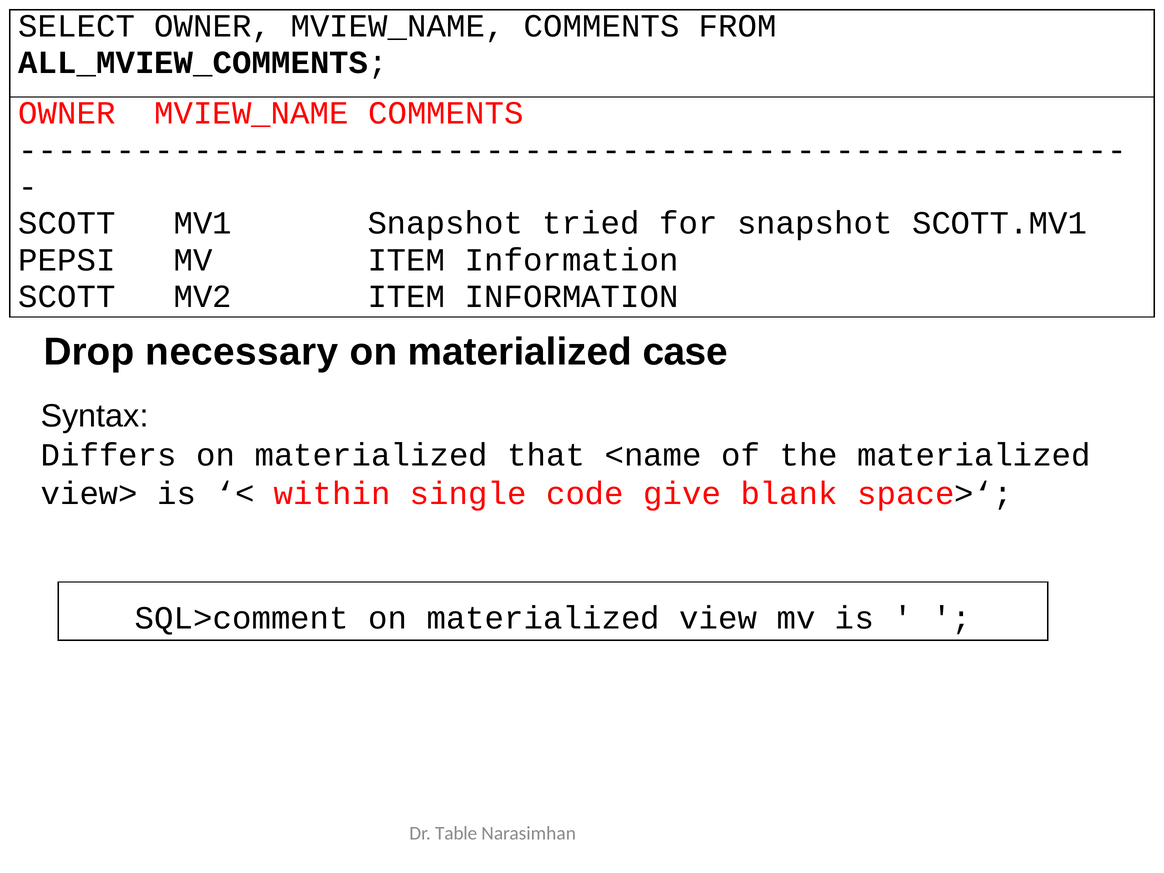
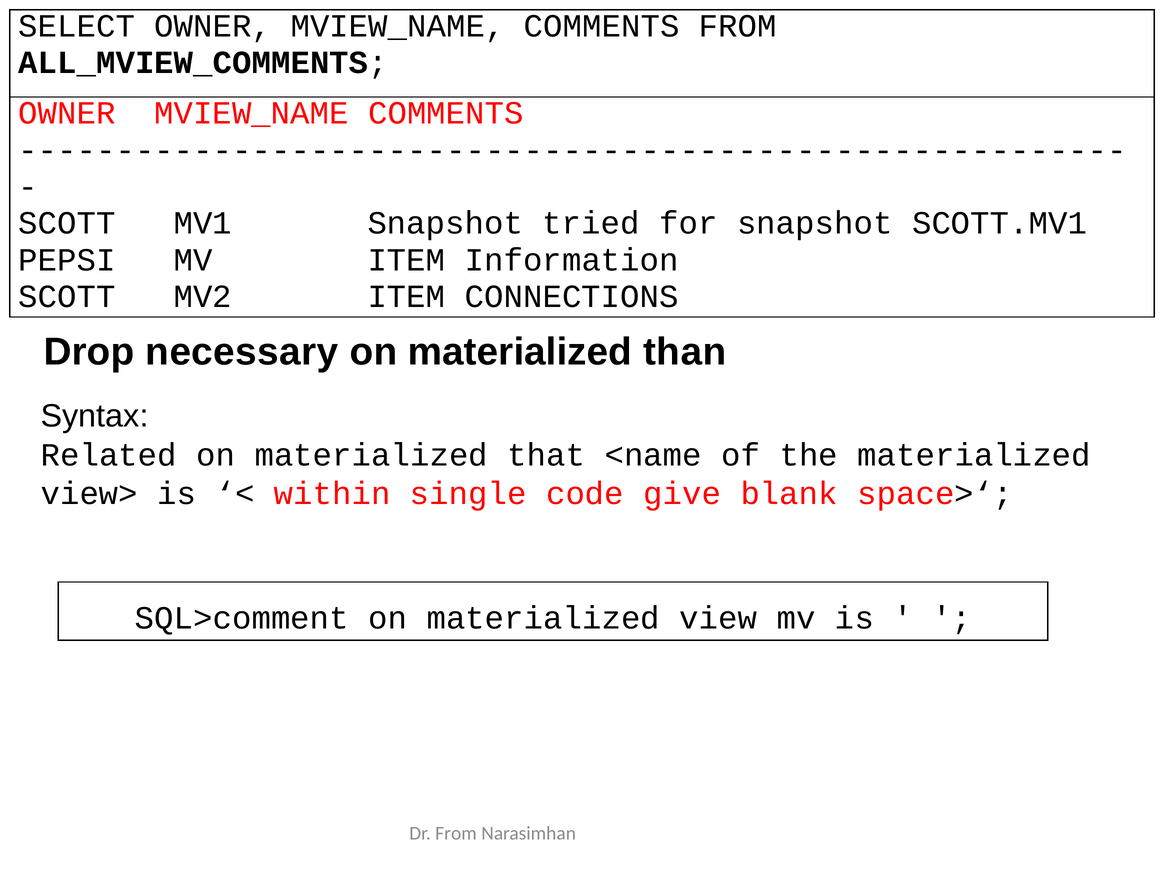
MV2 ITEM INFORMATION: INFORMATION -> CONNECTIONS (572, 297)
case: case -> than (685, 352)
Differs: Differs -> Related (109, 455)
Dr Table: Table -> From (456, 834)
